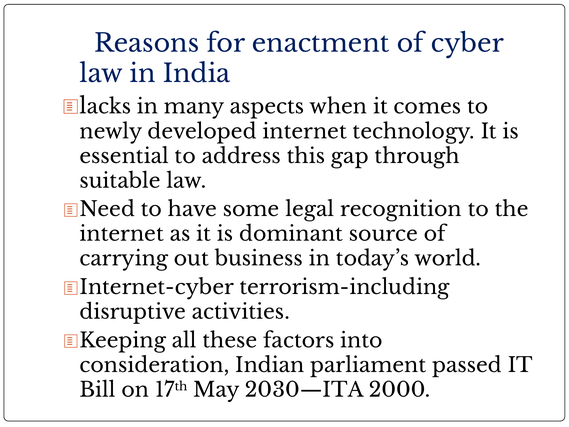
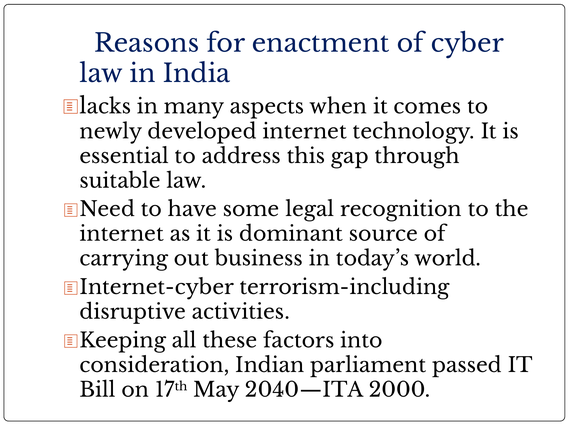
2030—ITA: 2030—ITA -> 2040—ITA (304, 390)
